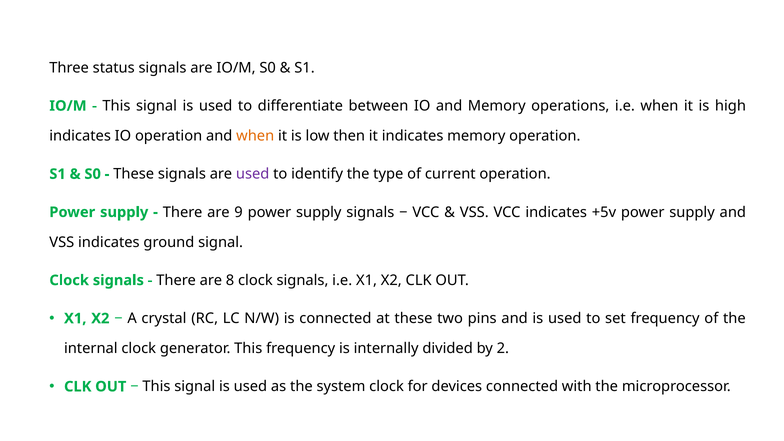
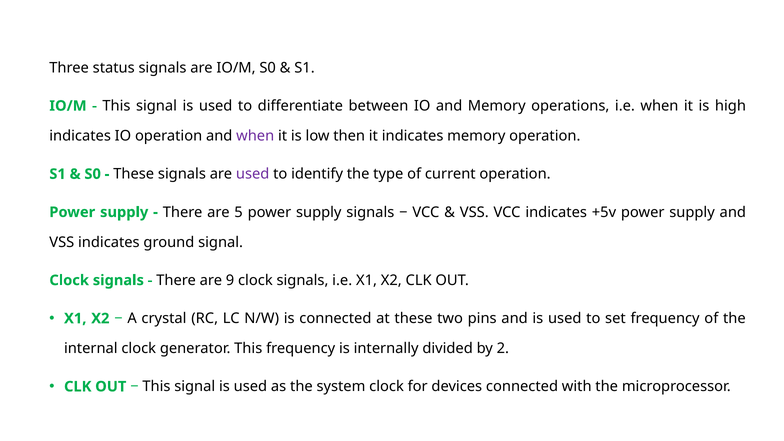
when colour: orange -> purple (255, 136)
9: 9 -> 5 (239, 212)
8: 8 -> 9 (230, 280)
